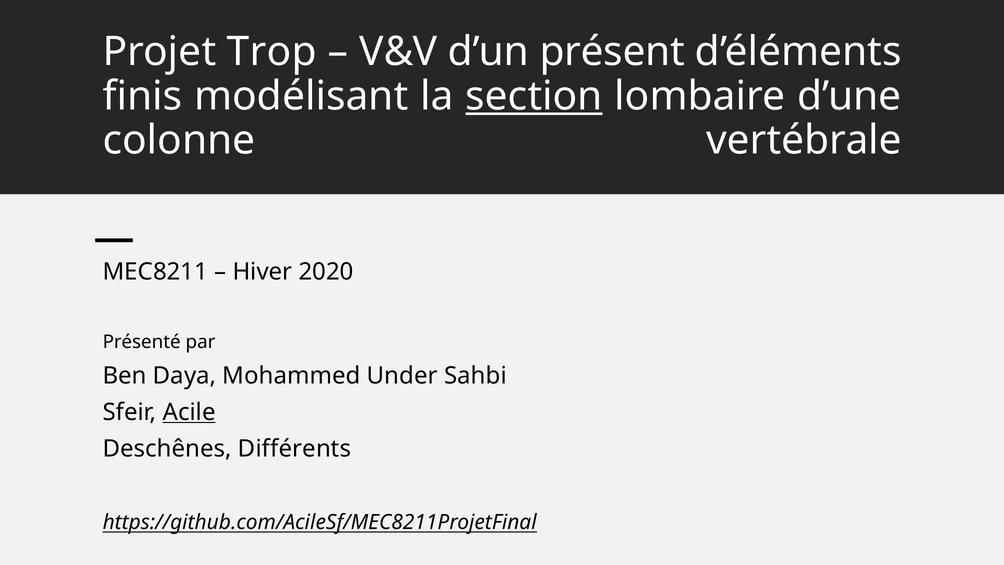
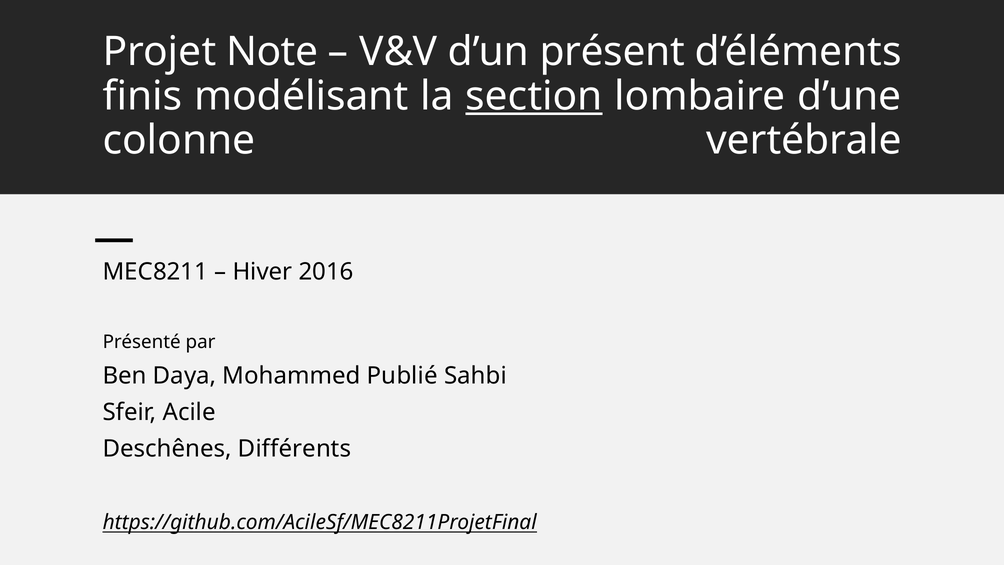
Trop: Trop -> Note (272, 52)
2020: 2020 -> 2016 (326, 272)
Under: Under -> Publié (402, 376)
Acile underline: present -> none (189, 412)
